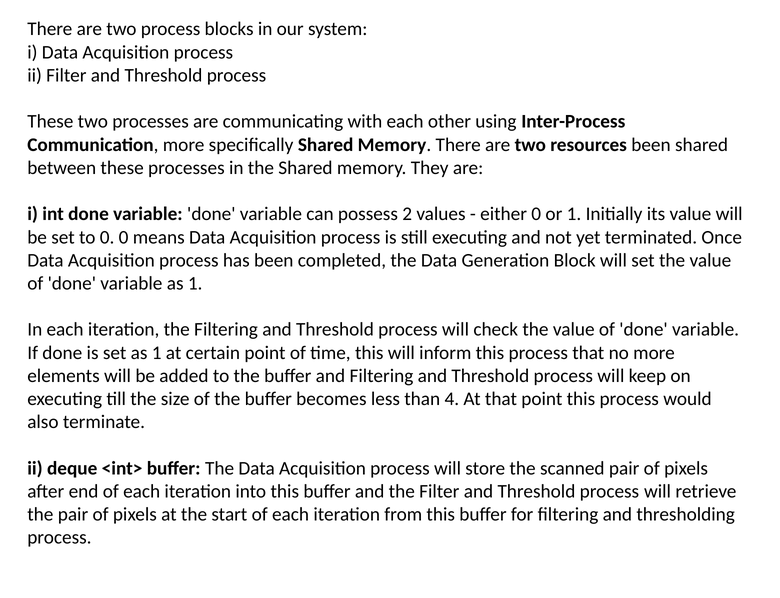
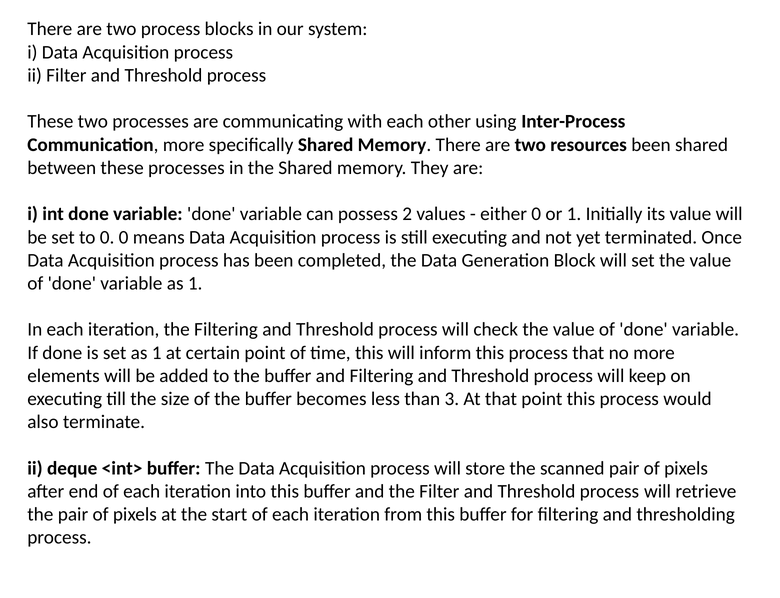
4: 4 -> 3 (452, 399)
